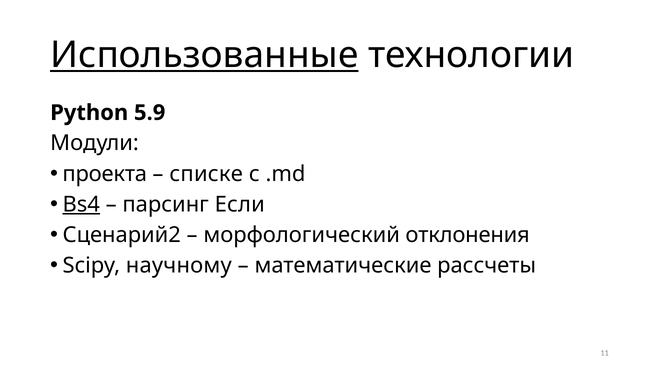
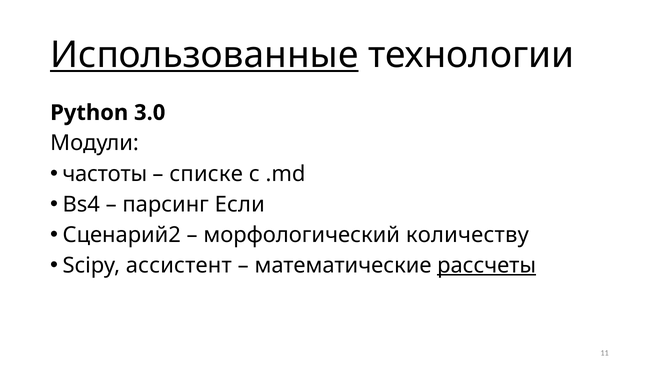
5.9: 5.9 -> 3.0 (150, 113)
проекта: проекта -> частоты (105, 174)
Bs4 underline: present -> none (81, 205)
отклонения: отклонения -> количеству (467, 235)
научному: научному -> ассистент (179, 266)
рассчеты underline: none -> present (487, 266)
